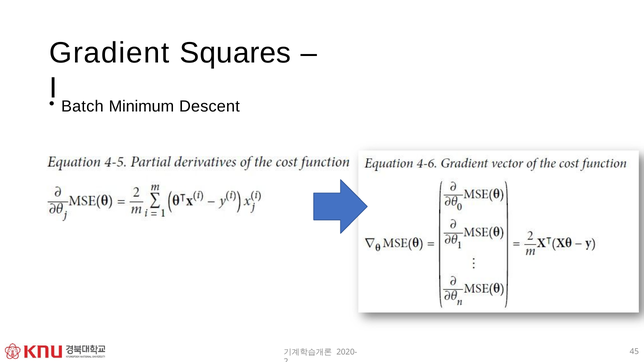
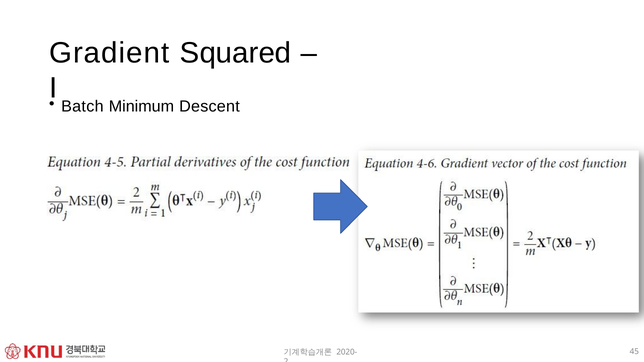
Squares: Squares -> Squared (236, 53)
